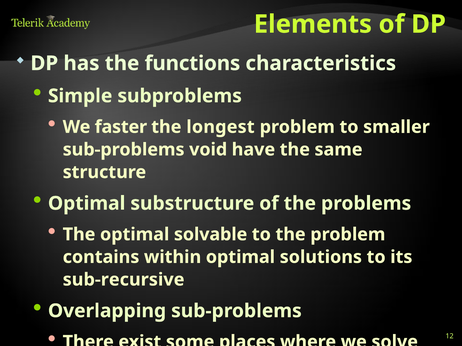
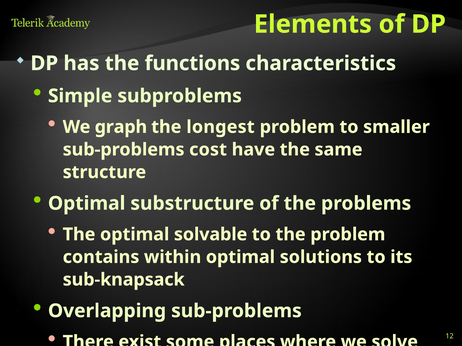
faster: faster -> graph (121, 127)
void: void -> cost (208, 150)
sub-recursive: sub-recursive -> sub-knapsack (124, 280)
